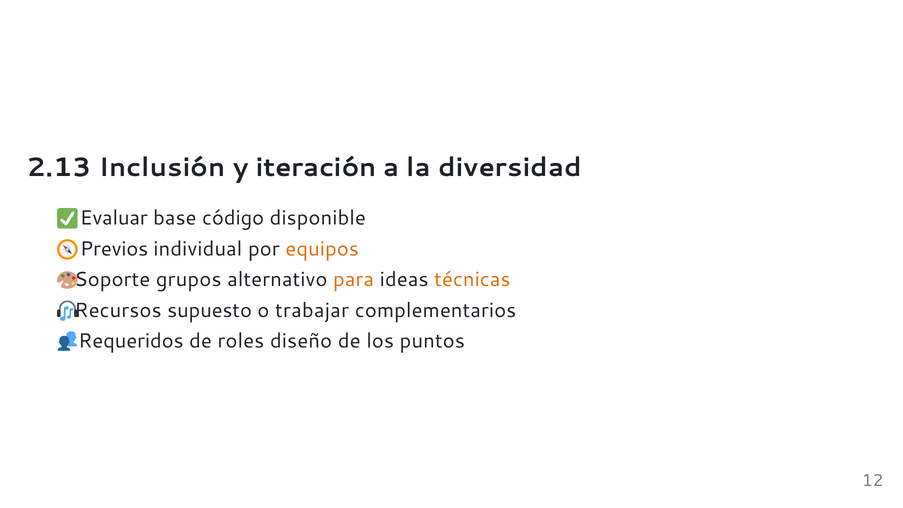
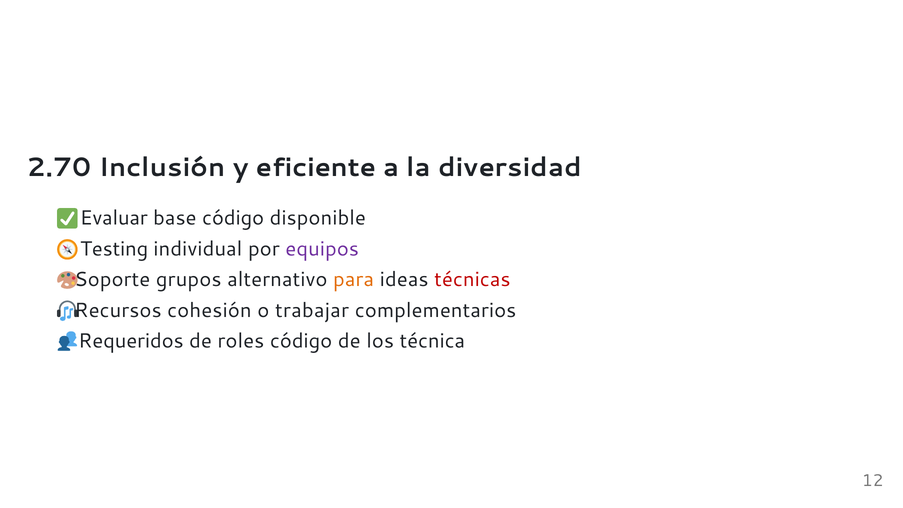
2.13: 2.13 -> 2.70 (59, 168)
iteración: iteración -> eficiente (316, 168)
Previos: Previos -> Testing (114, 249)
equipos colour: orange -> purple (322, 249)
técnicas colour: orange -> red (472, 279)
supuesto: supuesto -> cohesión (209, 310)
roles diseño: diseño -> código (301, 341)
puntos: puntos -> técnica (432, 341)
